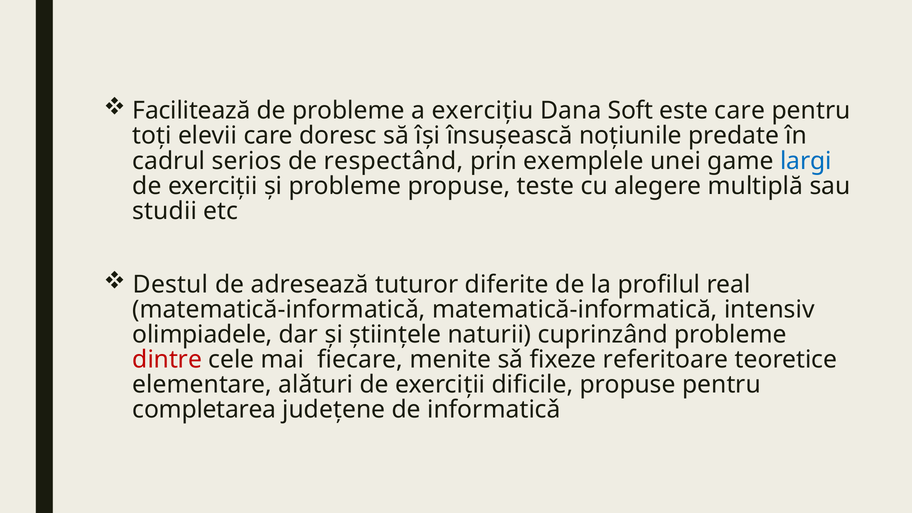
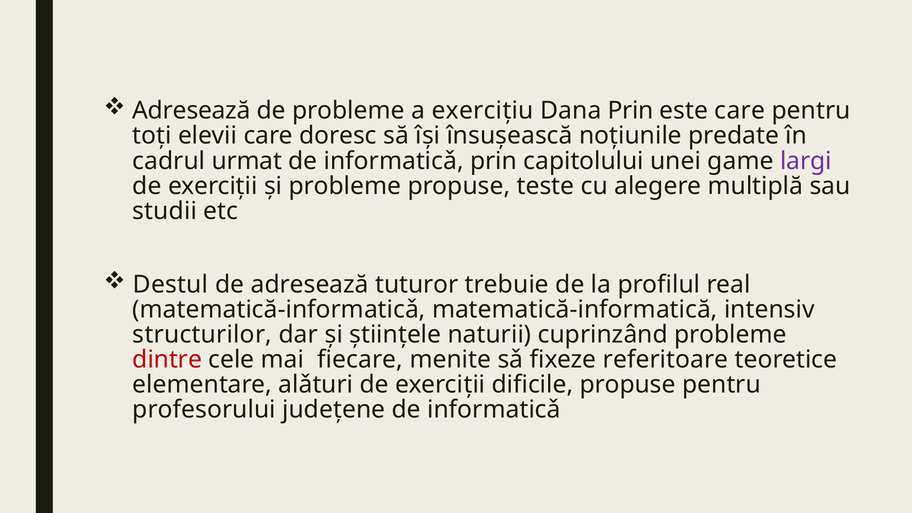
Facilitează: Facilitează -> Adresează (192, 111)
Dana Soft: Soft -> Prin (631, 111)
serios: serios -> urmat (247, 161)
respectând: respectând -> informaticǎ (394, 161)
exemplele: exemplele -> capitolului (584, 161)
largi colour: blue -> purple (806, 161)
diferite: diferite -> trebuie (507, 284)
olimpiadele: olimpiadele -> structurilor (202, 335)
completarea: completarea -> profesorului (204, 410)
